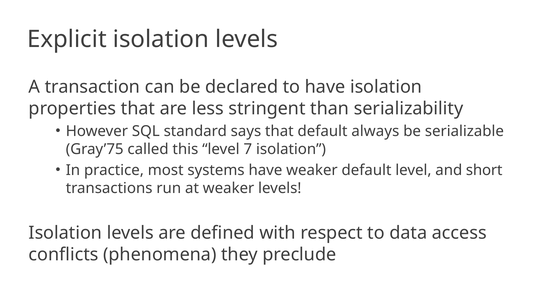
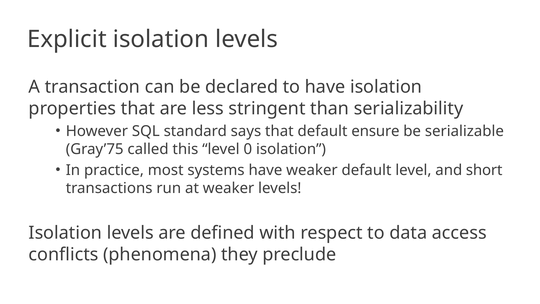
always: always -> ensure (375, 131)
7: 7 -> 0 (248, 149)
